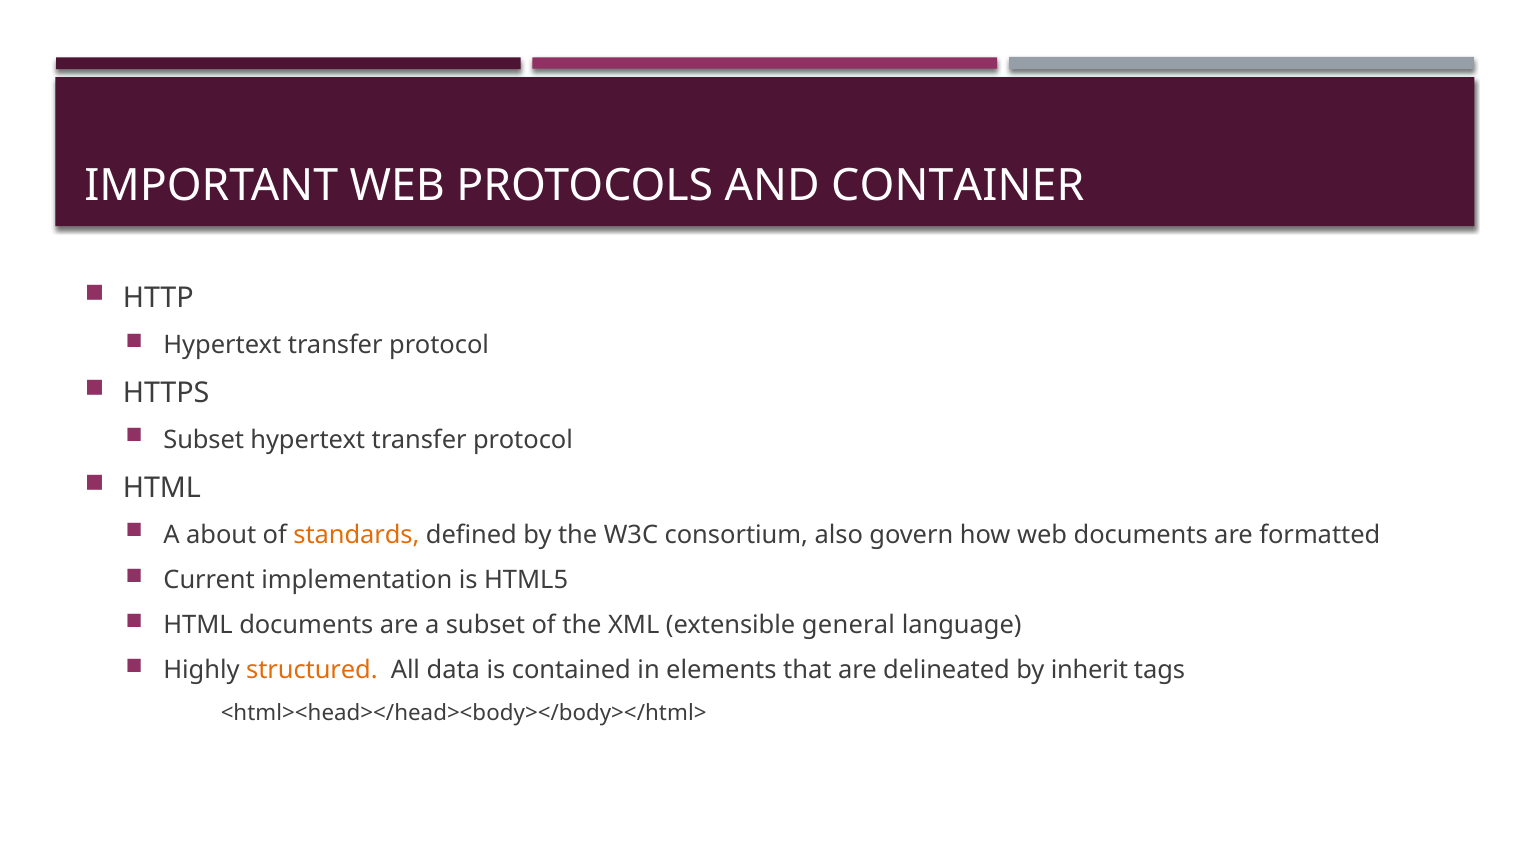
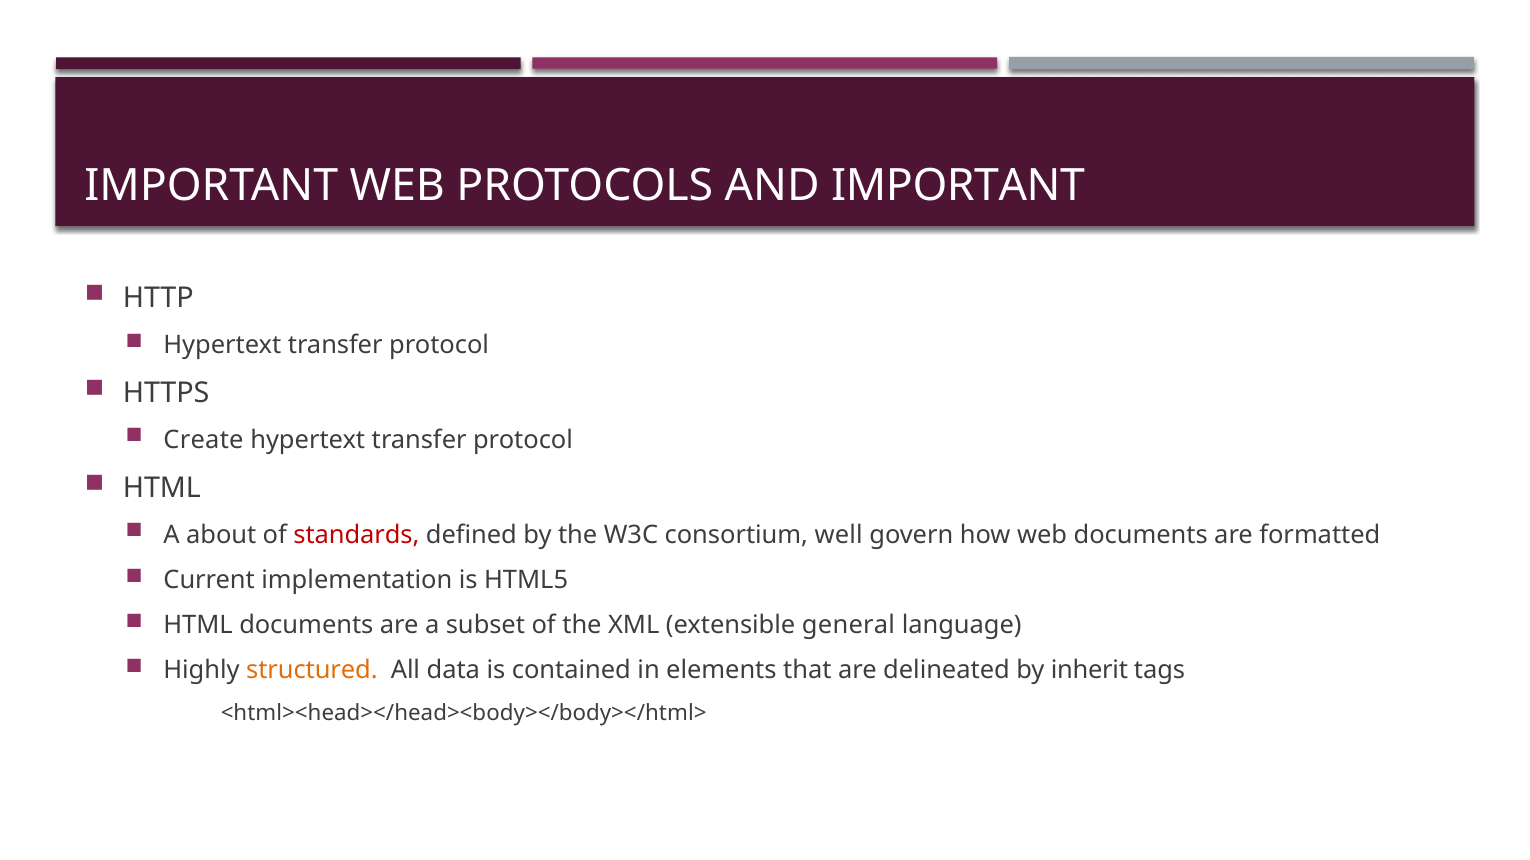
AND CONTAINER: CONTAINER -> IMPORTANT (958, 186)
Subset: Subset -> Create (204, 440)
standards colour: orange -> red (356, 535)
also: also -> well (839, 535)
